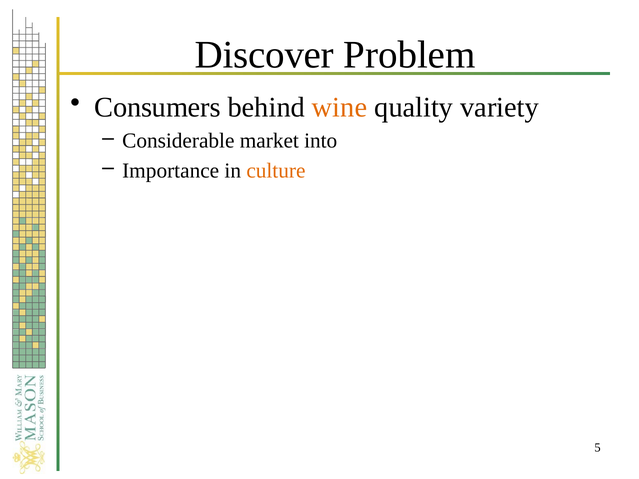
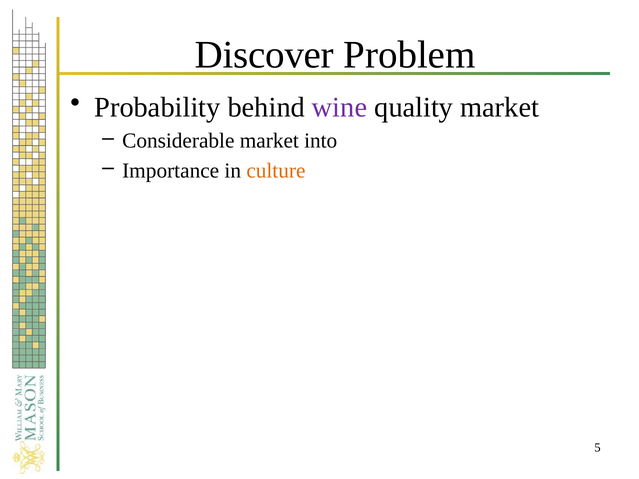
Consumers: Consumers -> Probability (157, 107)
wine colour: orange -> purple (340, 107)
quality variety: variety -> market (500, 107)
